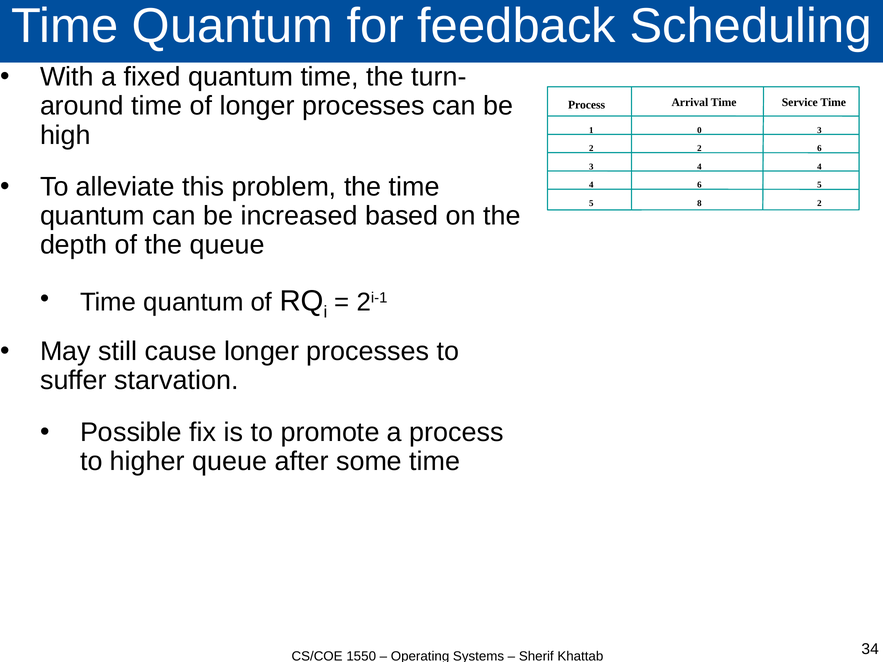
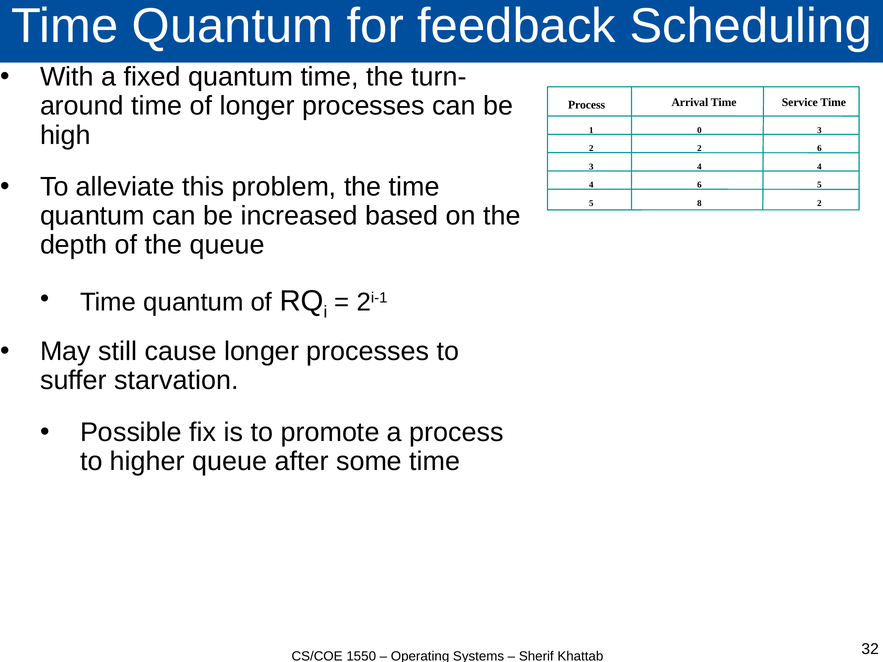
34: 34 -> 32 (870, 649)
